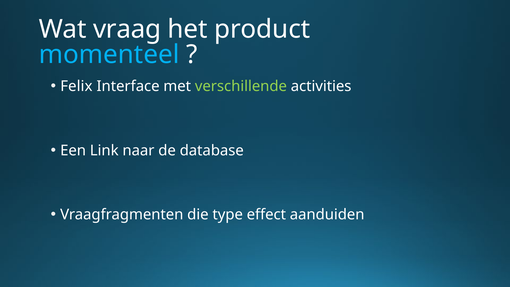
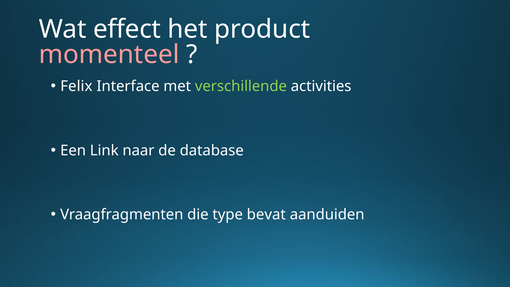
vraag: vraag -> effect (127, 29)
momenteel colour: light blue -> pink (109, 55)
effect: effect -> bevat (266, 215)
